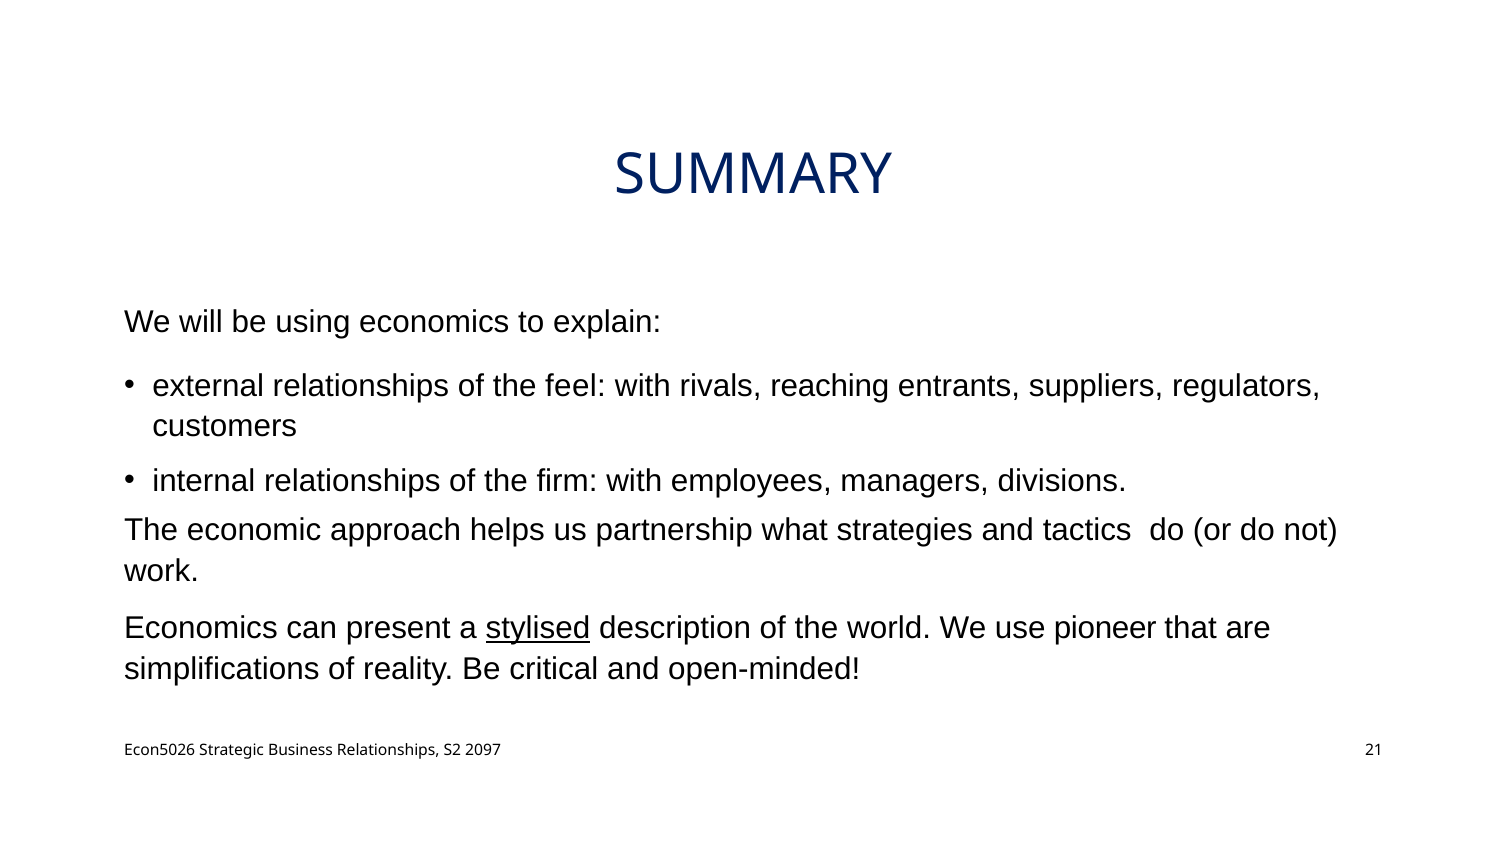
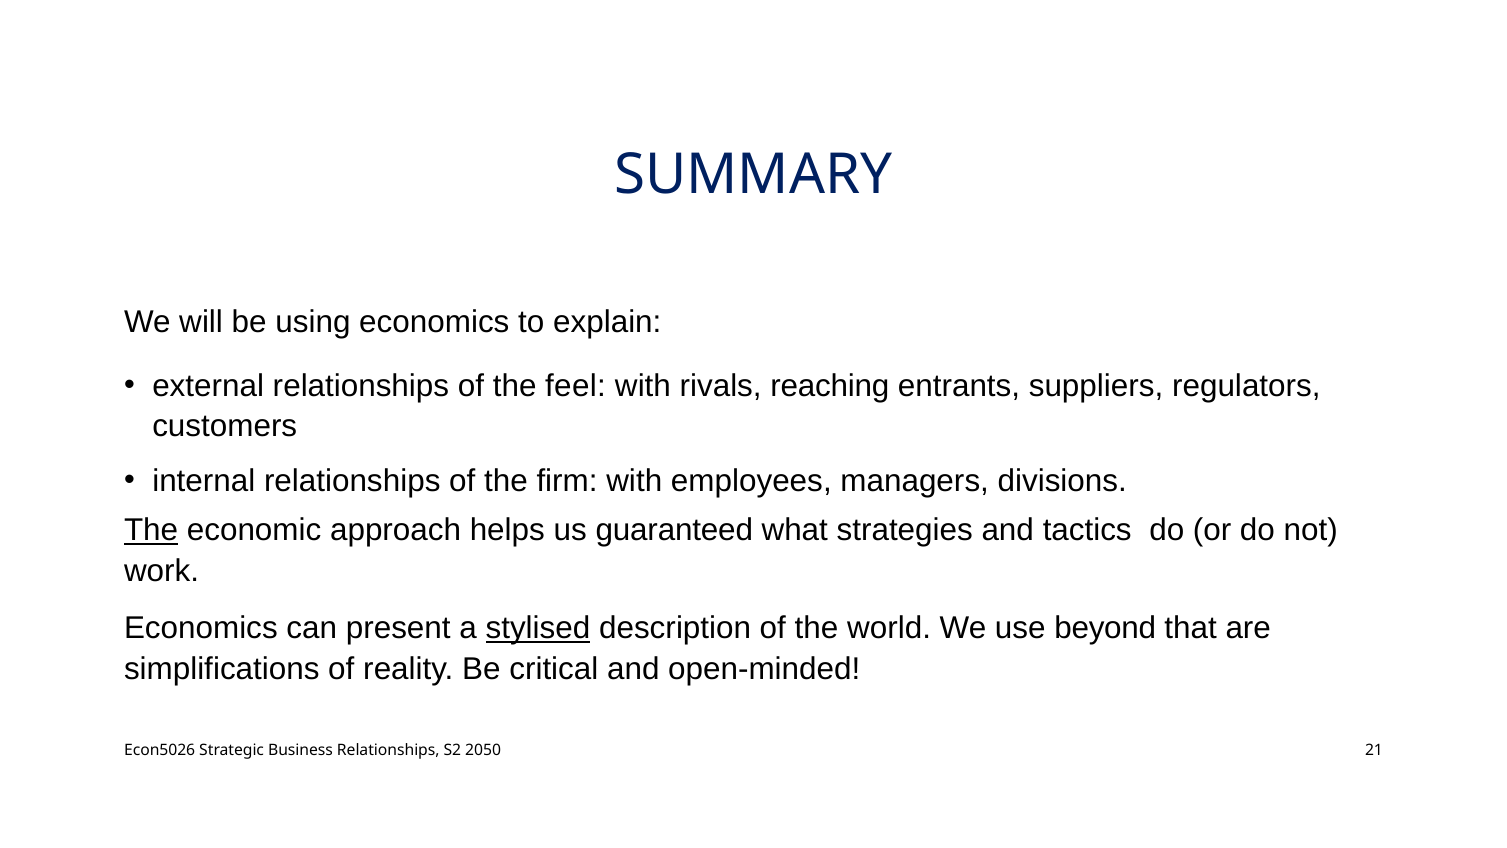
The underline: none -> present (151, 530)
partnership: partnership -> guaranteed (674, 530)
pioneer: pioneer -> beyond (1105, 628)
2097: 2097 -> 2050 (483, 750)
